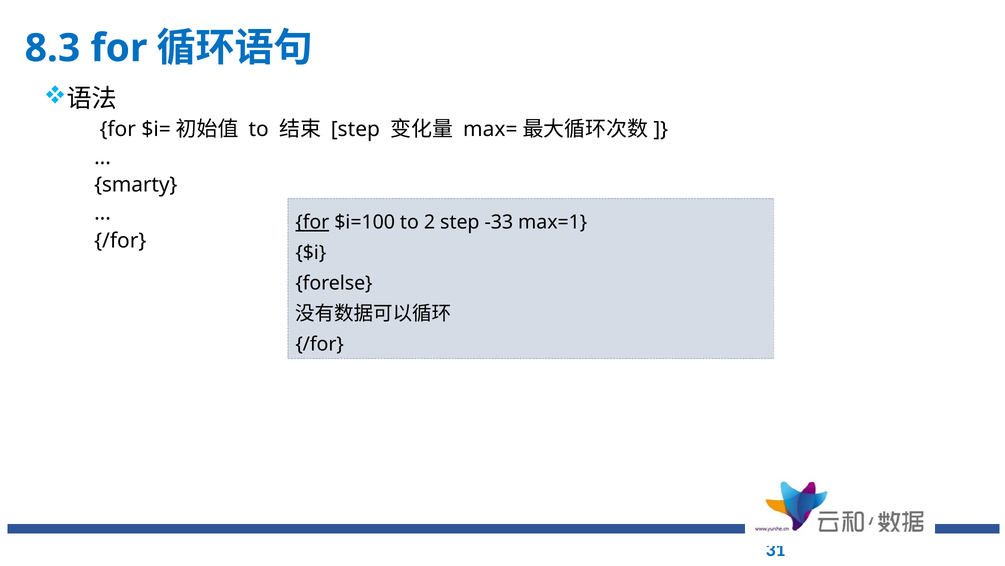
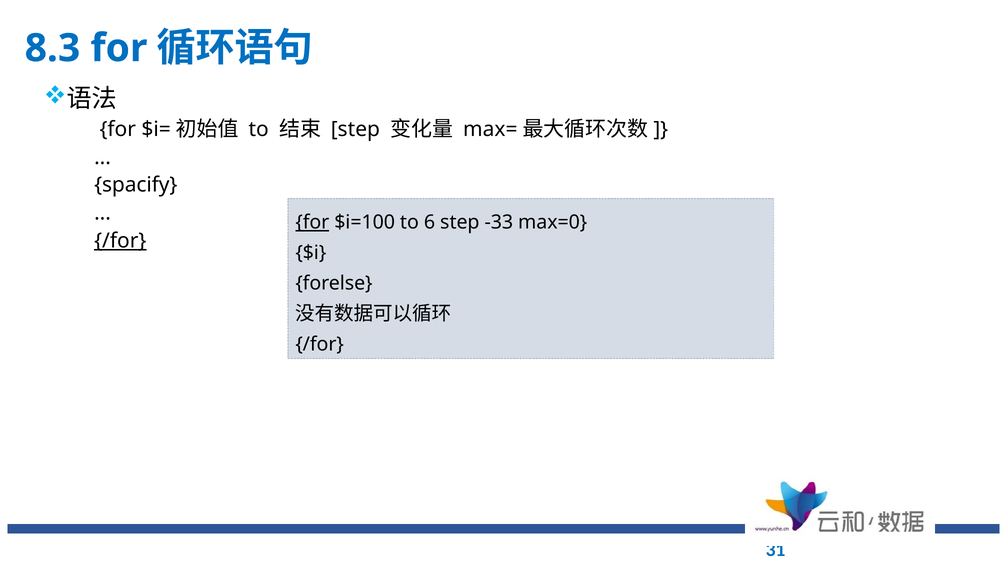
smarty: smarty -> spacify (136, 185)
2: 2 -> 6 (429, 222)
max=1: max=1 -> max=0 (553, 222)
/for underline: none -> present (120, 241)
